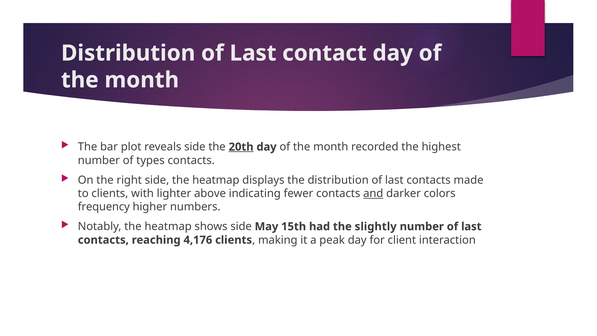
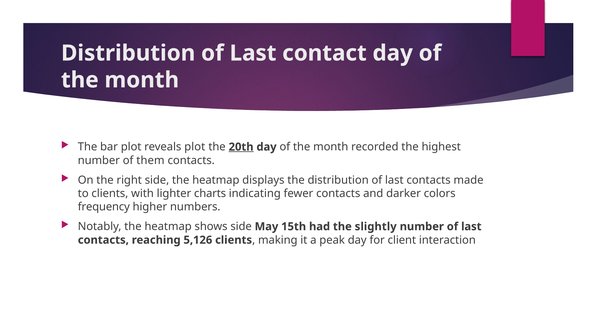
reveals side: side -> plot (195, 147)
types: types -> them (150, 160)
above: above -> charts (210, 193)
and underline: present -> none (373, 193)
4,176: 4,176 -> 5,126 (198, 240)
